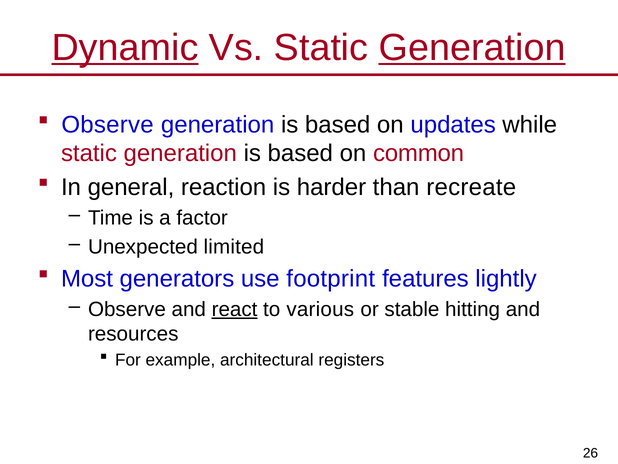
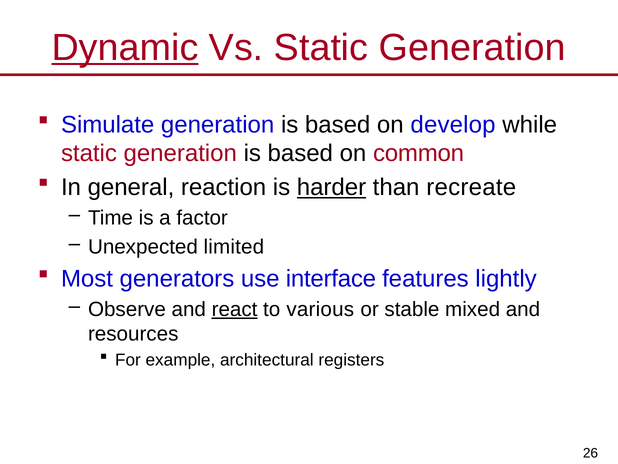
Generation underline: present -> none (472, 48)
Observe: Observe -> Simulate (108, 124)
updates: updates -> develop (453, 124)
harder underline: none -> present (331, 187)
footprint: footprint -> interface (331, 278)
hitting: hitting -> mixed (473, 309)
